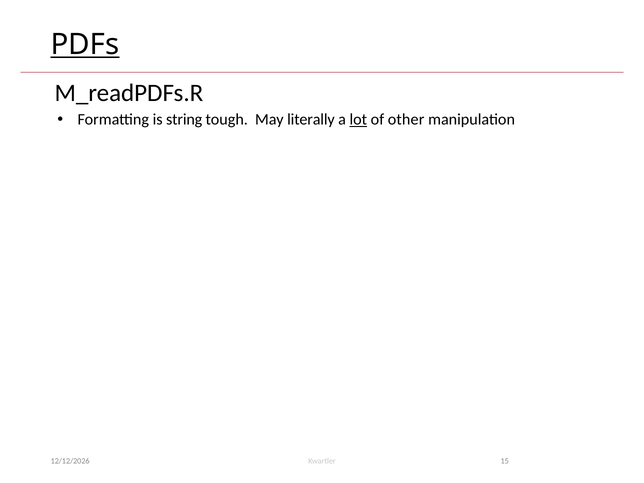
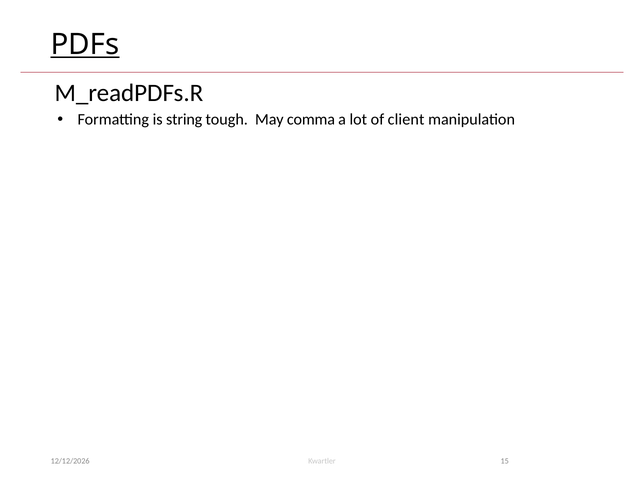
literally: literally -> comma (311, 120)
lot underline: present -> none (358, 120)
other: other -> client (406, 120)
